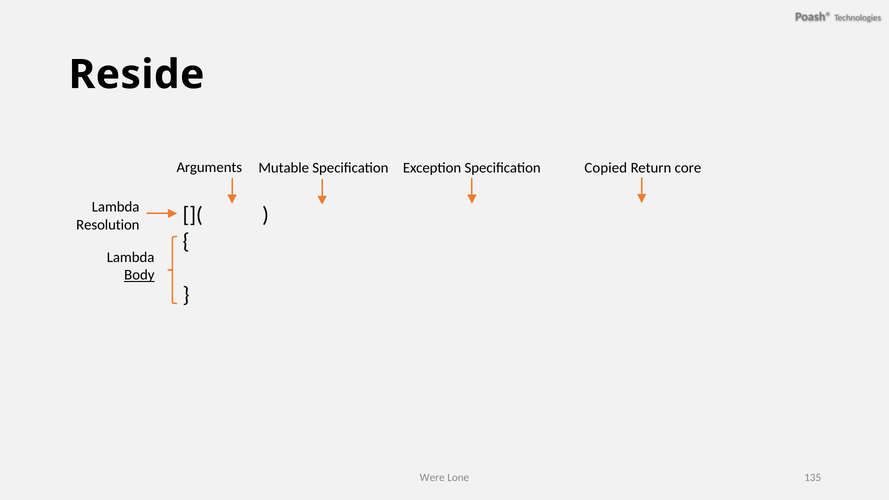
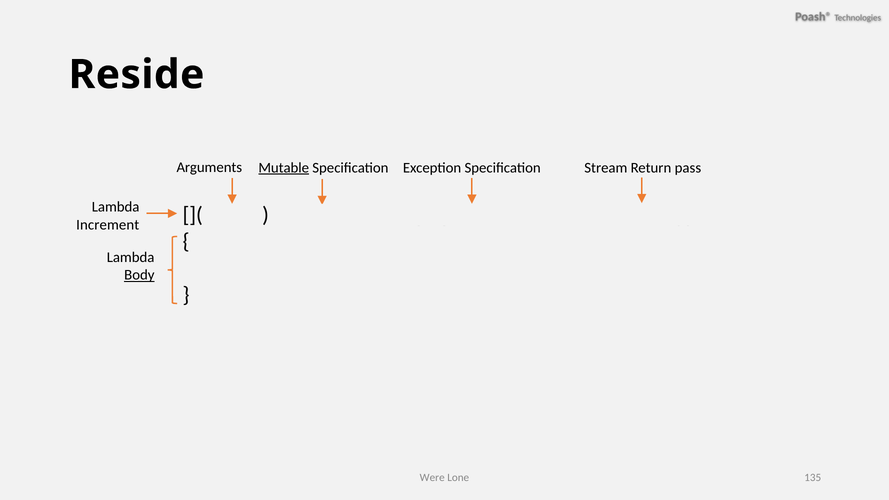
Mutable underline: none -> present (284, 168)
Copied: Copied -> Stream (606, 168)
core: core -> pass (688, 168)
Resolution: Resolution -> Increment (108, 225)
